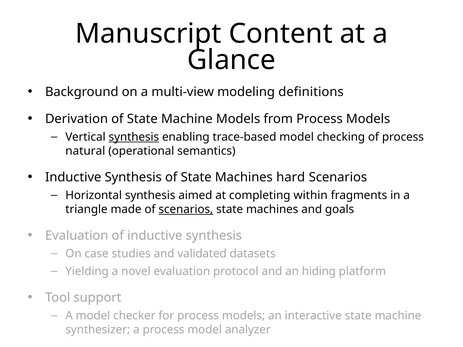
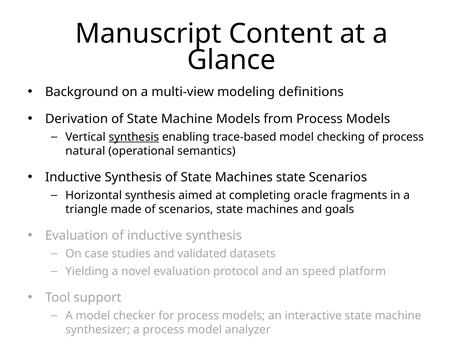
Machines hard: hard -> state (291, 177)
within: within -> oracle (311, 196)
scenarios underline: present -> none (186, 209)
hiding: hiding -> speed (319, 271)
